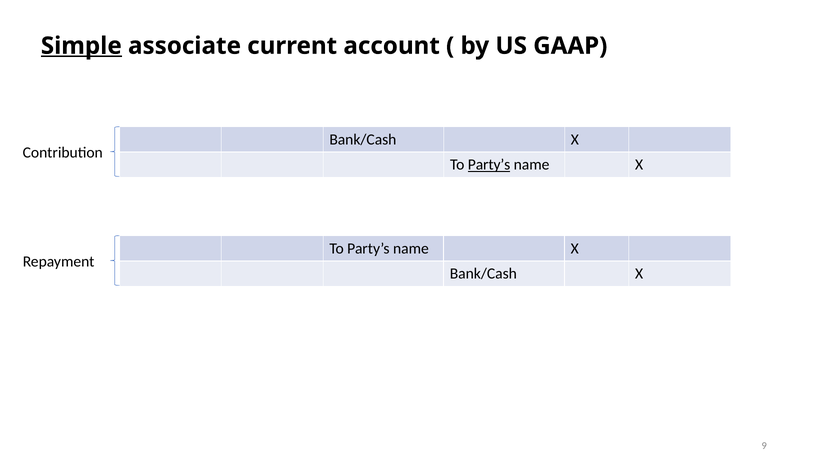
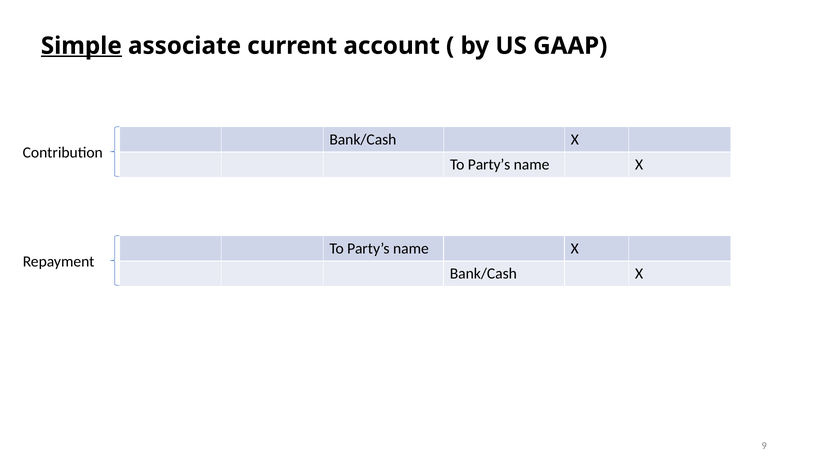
Party’s underline: present -> none (489, 165)
